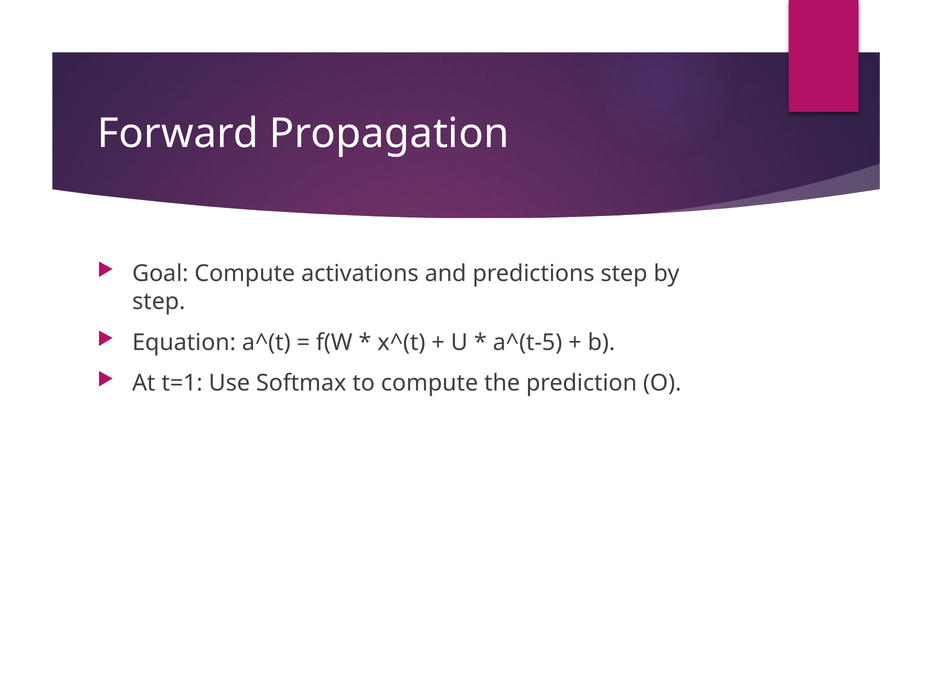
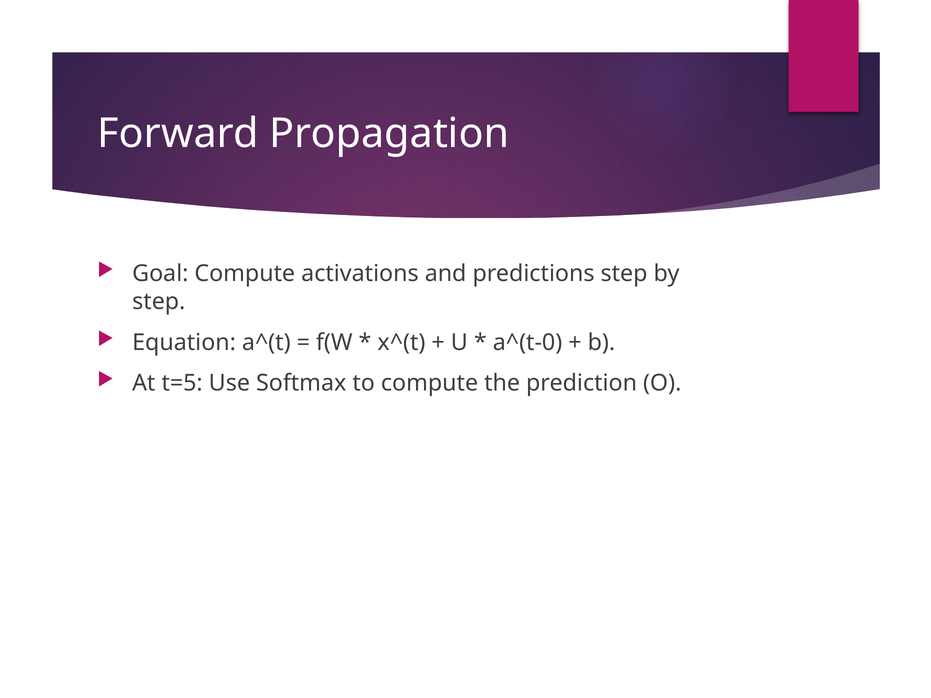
a^(t-5: a^(t-5 -> a^(t-0 (528, 342)
t=1: t=1 -> t=5 (182, 383)
